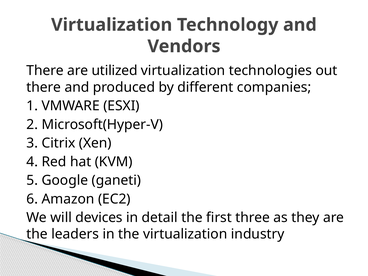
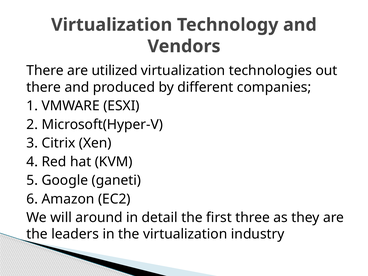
devices: devices -> around (99, 218)
